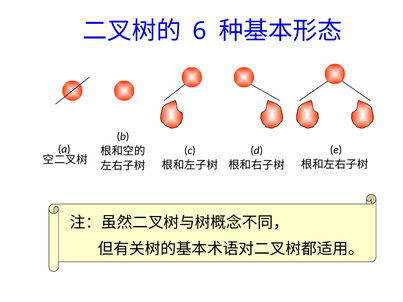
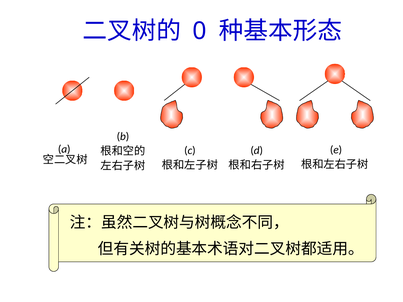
6: 6 -> 0 (200, 31)
